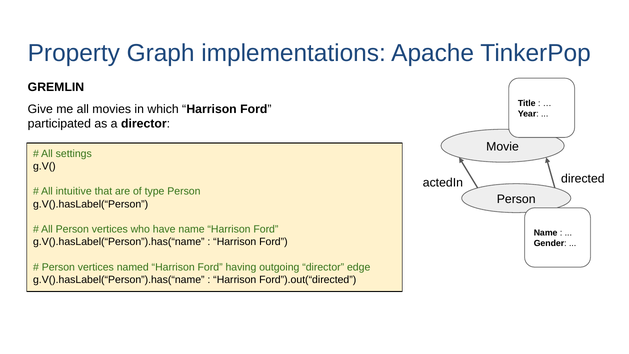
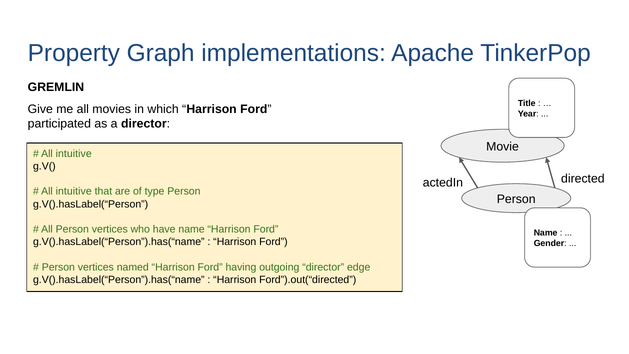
settings: settings -> intuitive (74, 154)
